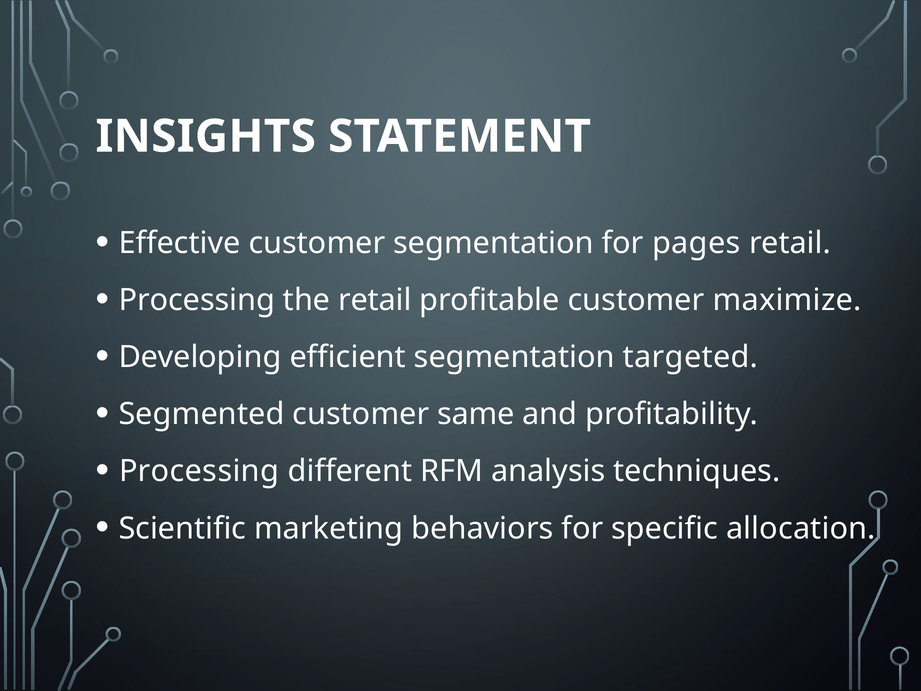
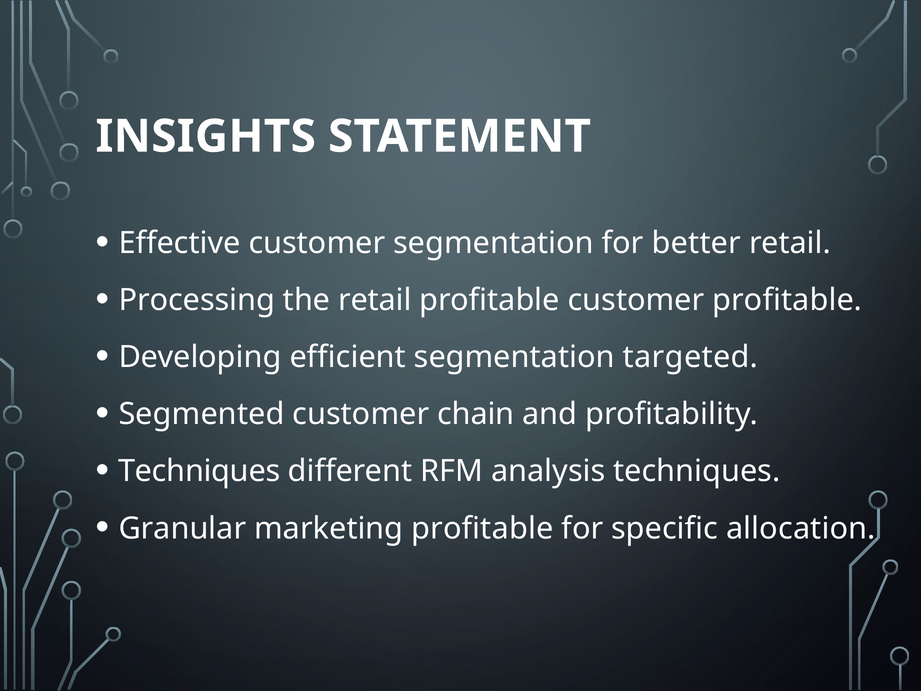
pages: pages -> better (696, 243)
customer maximize: maximize -> profitable (787, 300)
same: same -> chain (476, 414)
Processing: Processing -> Techniques (199, 471)
Scientific: Scientific -> Granular (182, 528)
marketing behaviors: behaviors -> profitable (482, 528)
